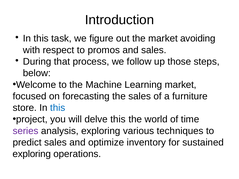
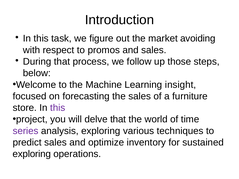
Learning market: market -> insight (181, 85)
this colour: blue -> purple (58, 108)
delve this: this -> that (118, 119)
